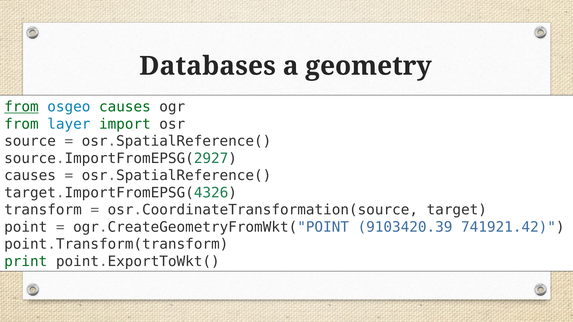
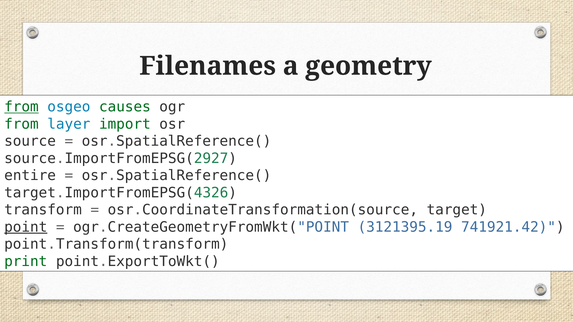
Databases: Databases -> Filenames (208, 66)
causes: causes -> entire (30, 176)
point underline: none -> present (26, 227)
9103420.39: 9103420.39 -> 3121395.19 (405, 227)
